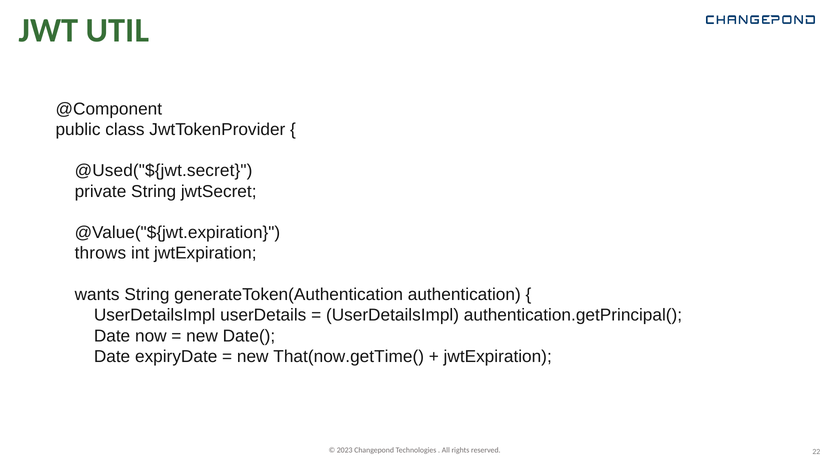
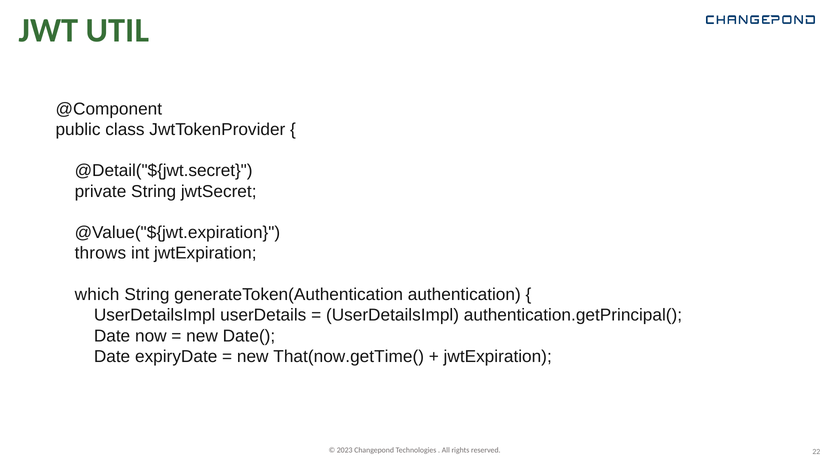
@Used("${jwt.secret: @Used("${jwt.secret -> @Detail("${jwt.secret (164, 171)
wants: wants -> which (97, 295)
